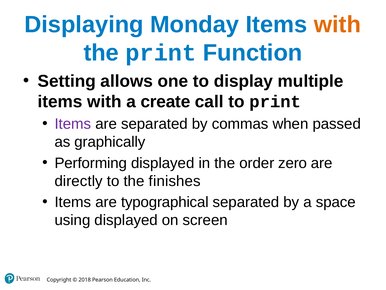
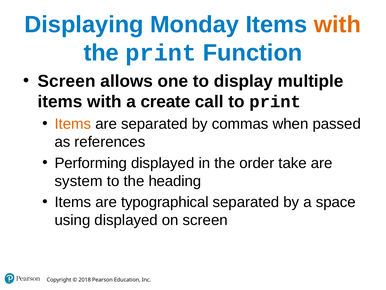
Setting: Setting -> Screen (67, 81)
Items colour: purple -> orange (73, 124)
graphically: graphically -> references (110, 142)
zero: zero -> take (293, 163)
directly: directly -> system (79, 181)
finishes: finishes -> heading (175, 181)
